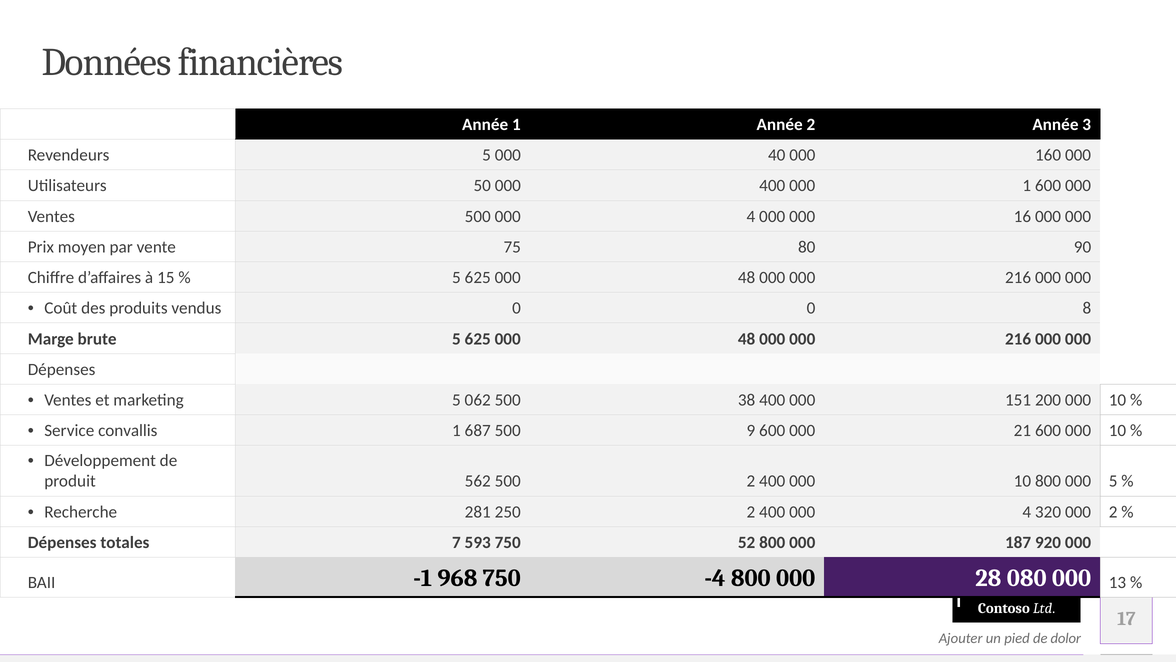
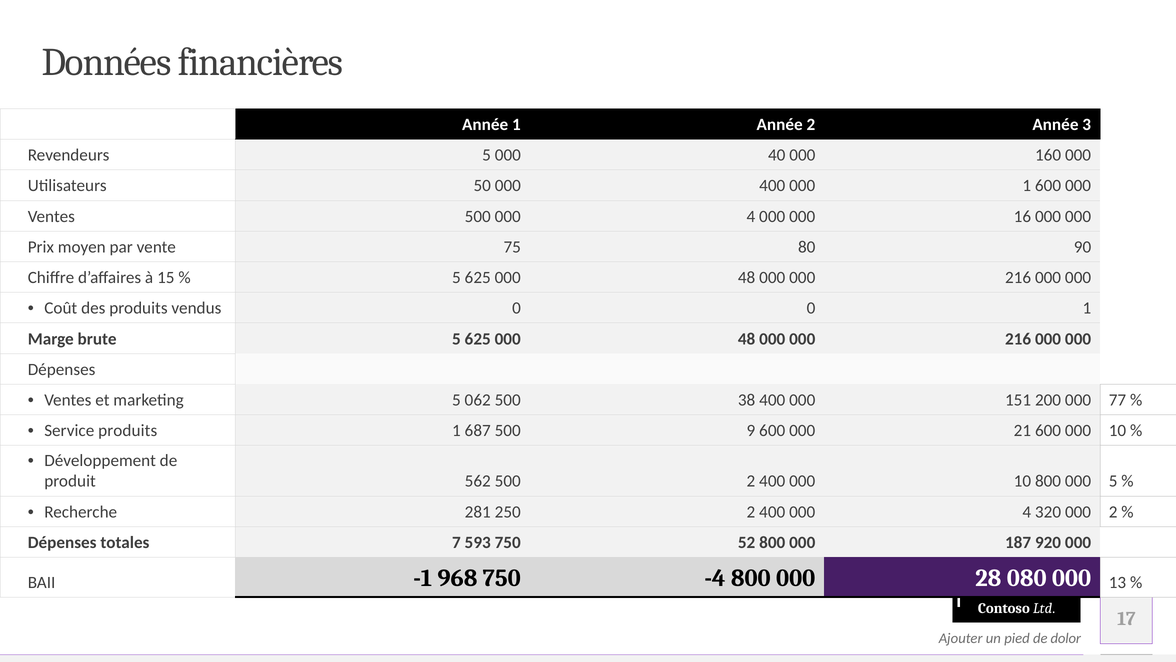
0 8: 8 -> 1 (1087, 308)
200 000 10: 10 -> 77 (1117, 400)
Service convallis: convallis -> produits (128, 430)
